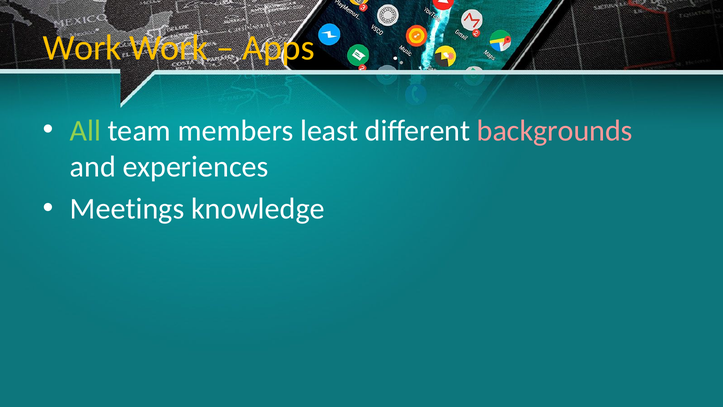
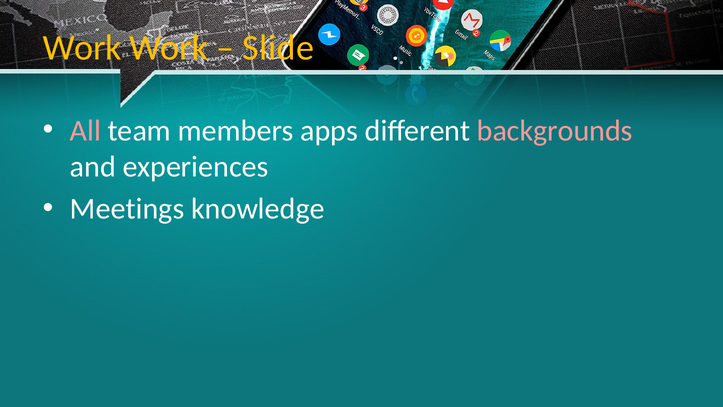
Apps: Apps -> Slide (278, 48)
All colour: light green -> pink (85, 131)
least: least -> apps (329, 131)
